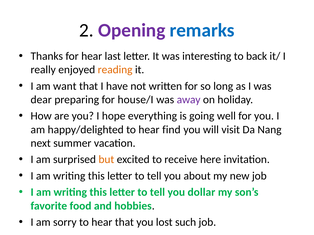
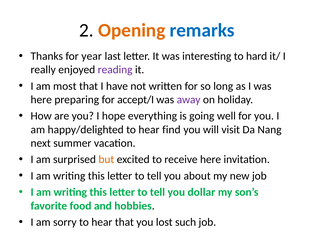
Opening colour: purple -> orange (132, 30)
for hear: hear -> year (92, 56)
back: back -> hard (257, 56)
reading colour: orange -> purple (115, 70)
want: want -> most (65, 86)
dear: dear -> here (41, 100)
house/I: house/I -> accept/I (136, 100)
